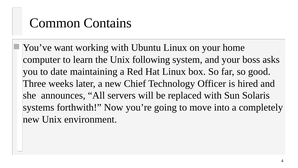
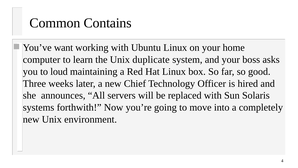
following: following -> duplicate (151, 60)
date: date -> loud (59, 71)
